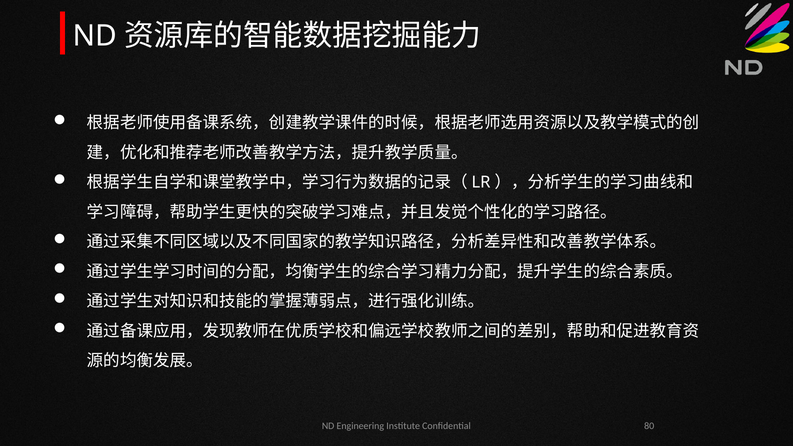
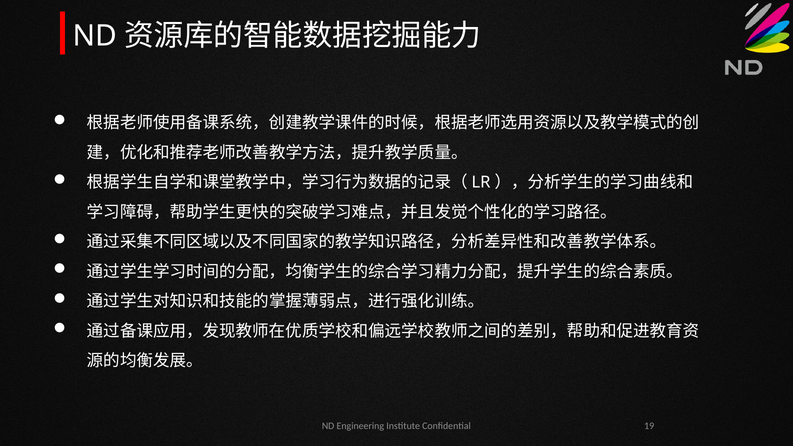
80: 80 -> 19 (649, 426)
